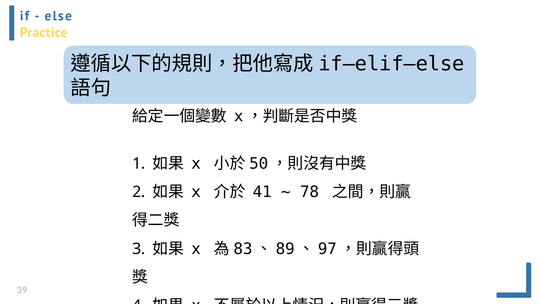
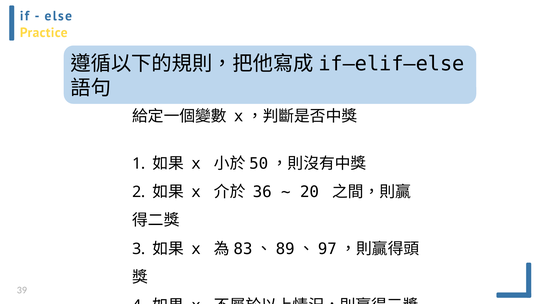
41: 41 -> 36 (262, 192)
78: 78 -> 20 (310, 192)
